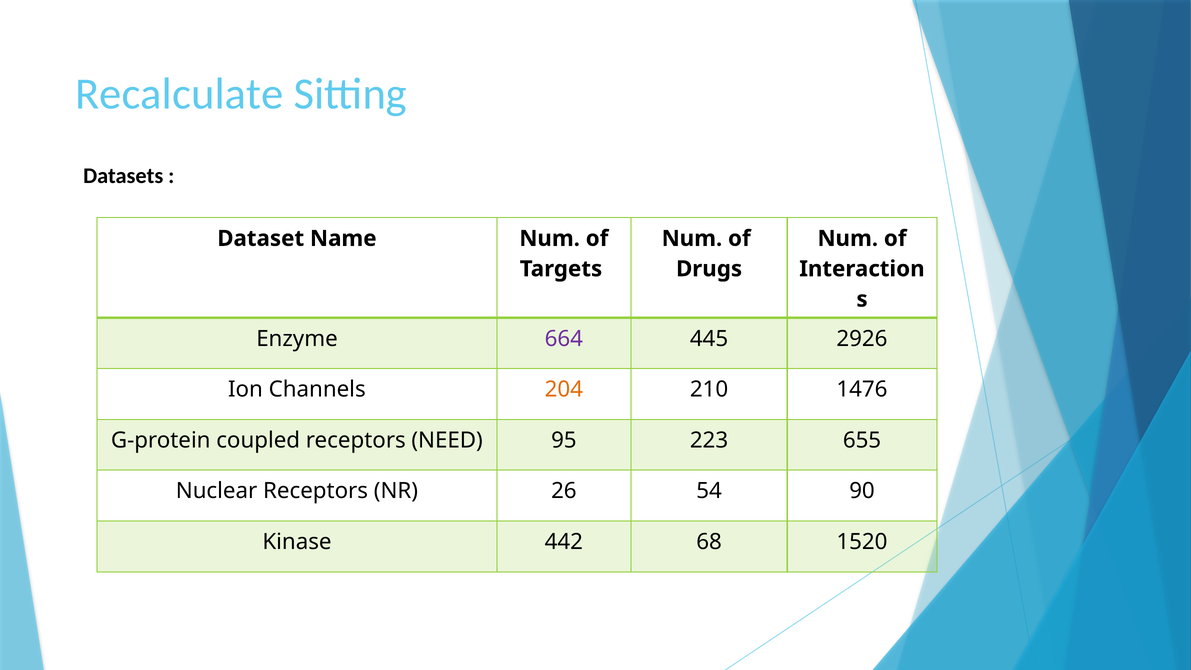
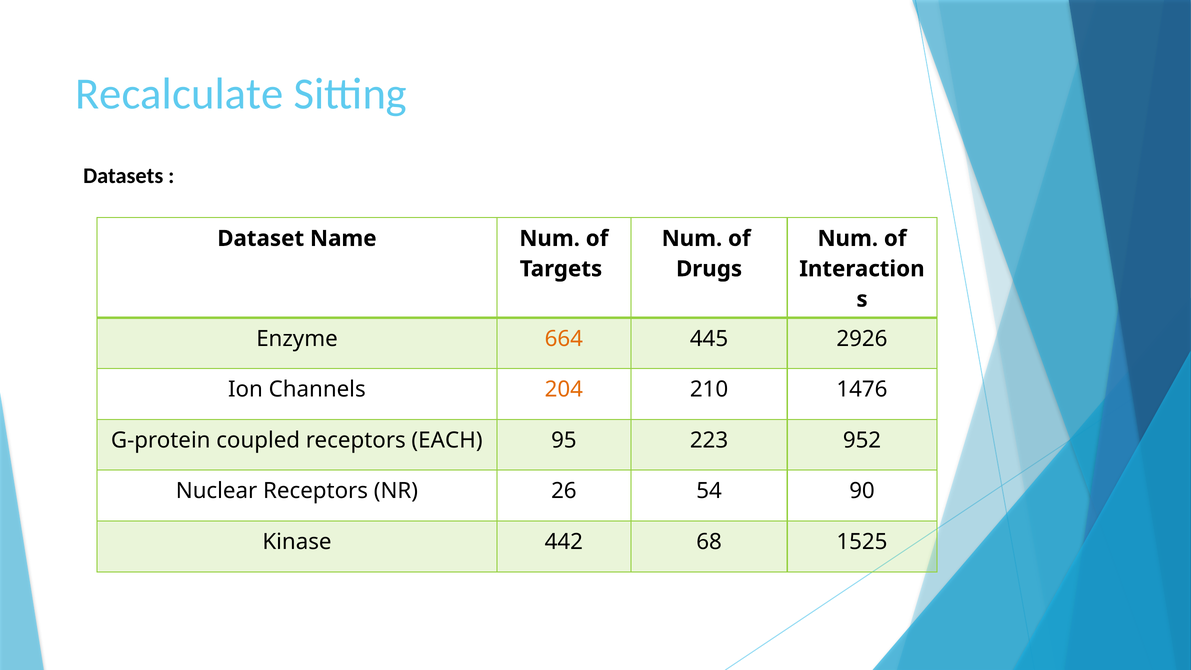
664 colour: purple -> orange (564, 339)
NEED: NEED -> EACH (447, 440)
655: 655 -> 952 (862, 440)
1520: 1520 -> 1525 (862, 542)
